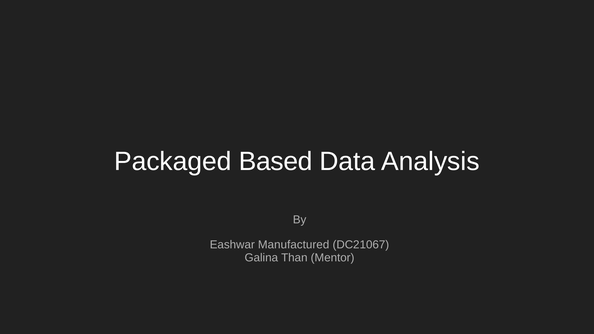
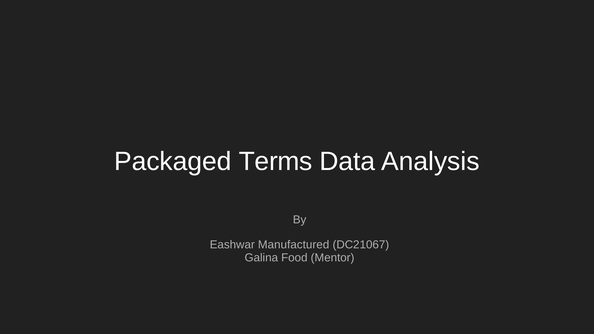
Based: Based -> Terms (276, 161)
Than: Than -> Food (294, 258)
